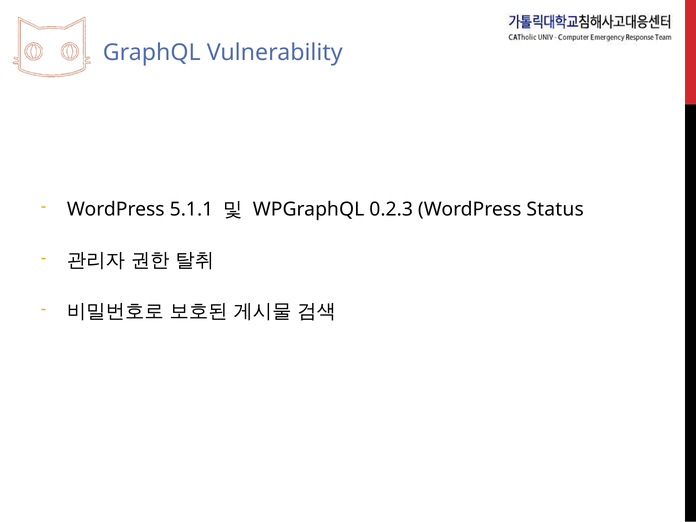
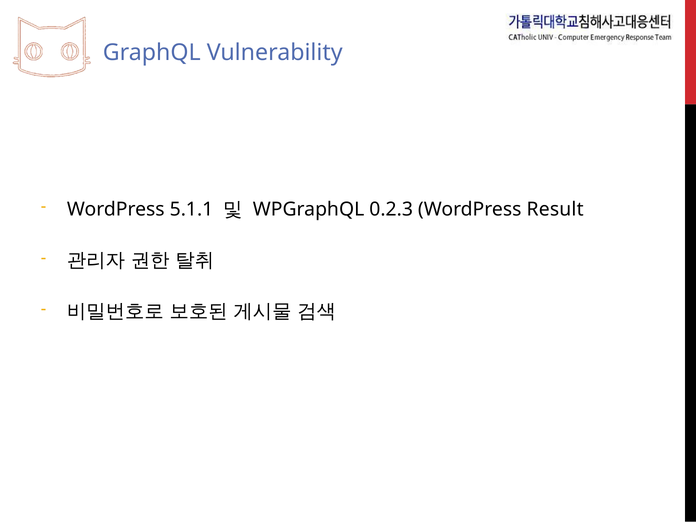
Status: Status -> Result (555, 209)
